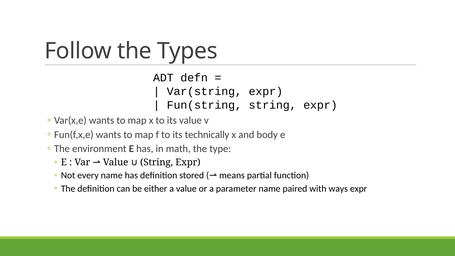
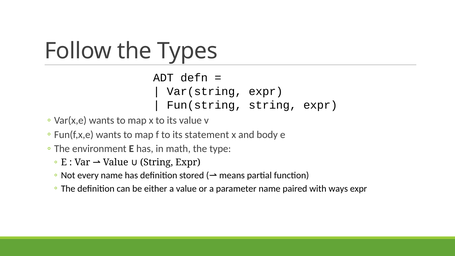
technically: technically -> statement (207, 135)
